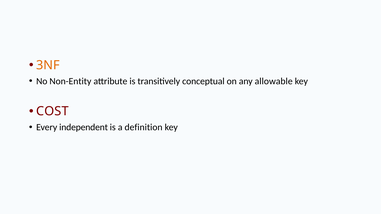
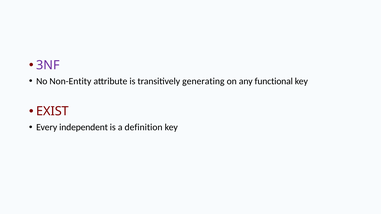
3NF colour: orange -> purple (48, 65)
conceptual: conceptual -> generating (203, 81)
allowable: allowable -> functional (274, 81)
COST: COST -> EXIST (52, 111)
